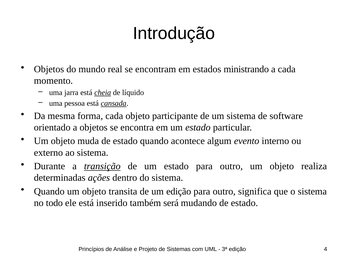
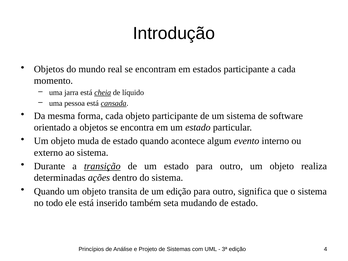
estados ministrando: ministrando -> participante (246, 69)
será: será -> seta (171, 203)
